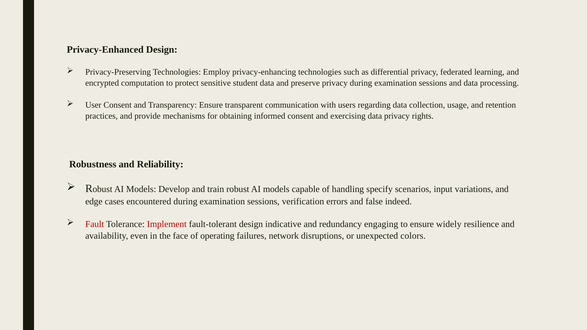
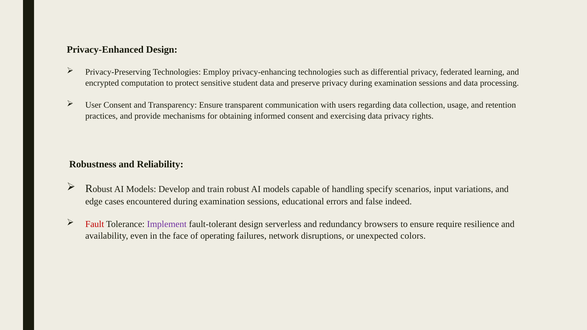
verification: verification -> educational (303, 201)
Implement colour: red -> purple (167, 224)
indicative: indicative -> serverless (283, 224)
engaging: engaging -> browsers (381, 224)
widely: widely -> require (449, 224)
